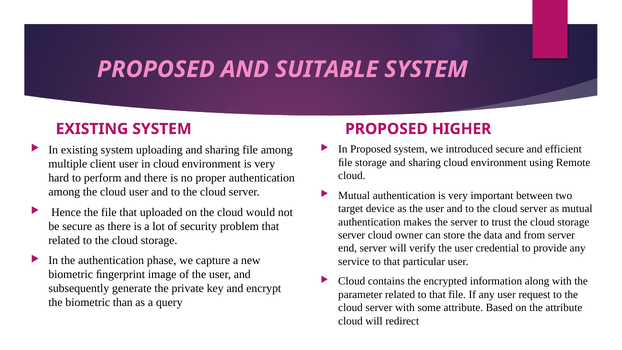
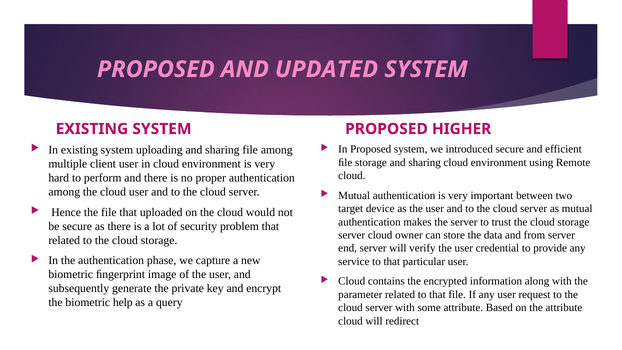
SUITABLE: SUITABLE -> UPDATED (327, 69)
than: than -> help (123, 303)
